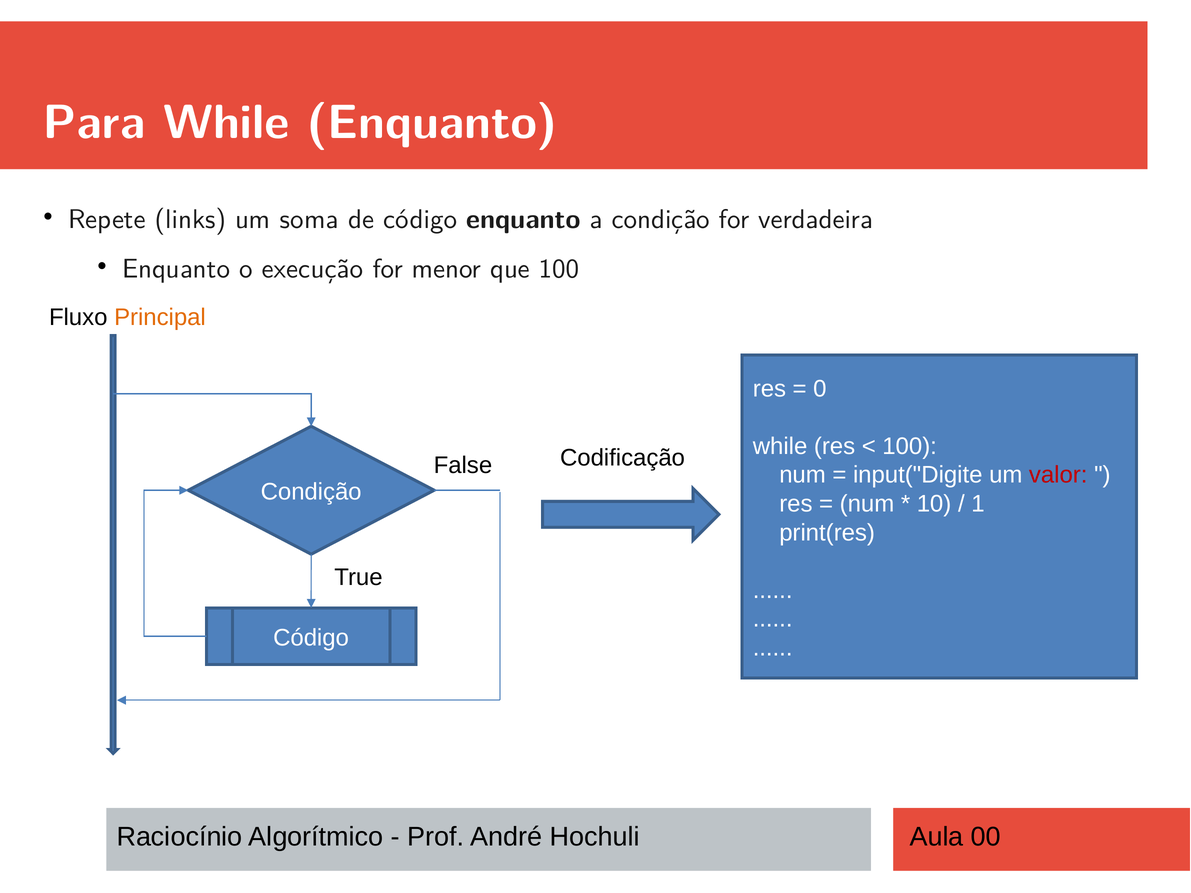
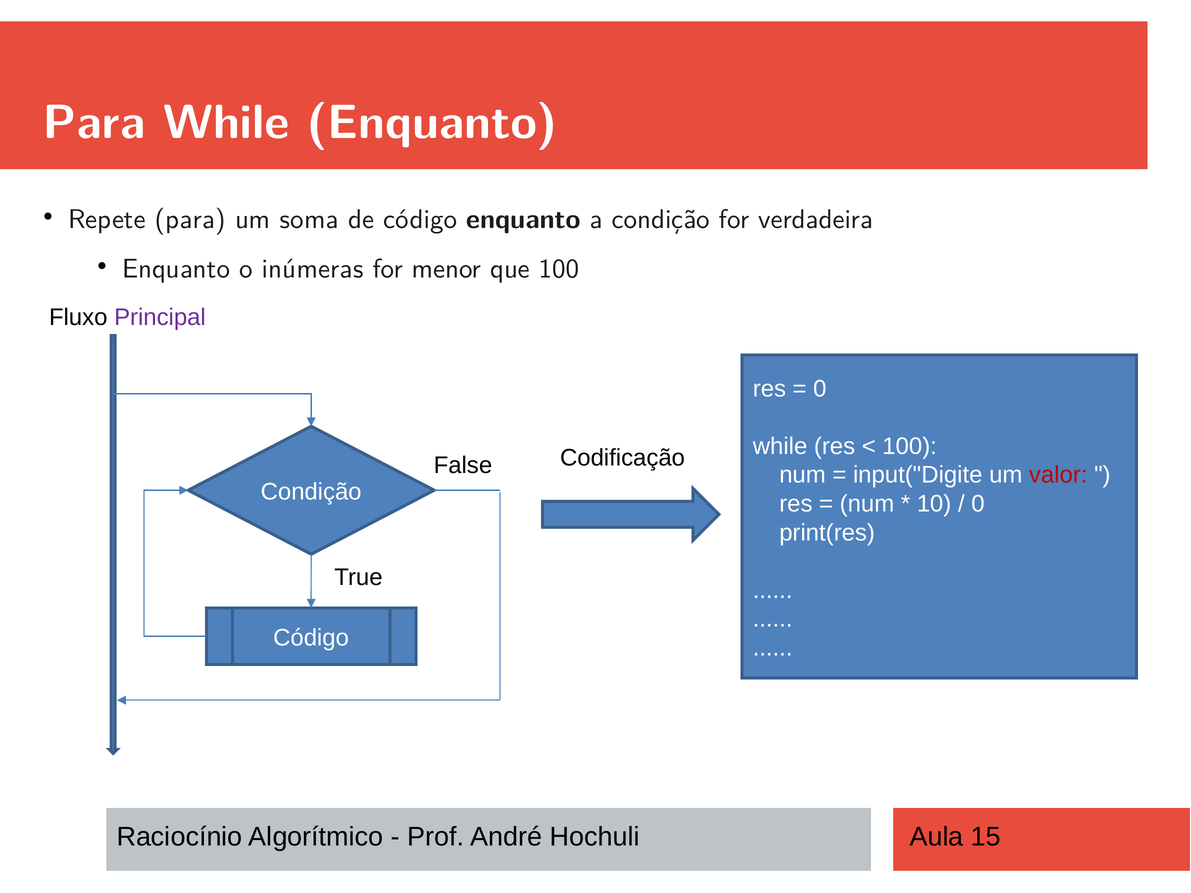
Repete links: links -> para (190, 220)
execução: execução -> inúmeras (312, 269)
Principal colour: orange -> purple (160, 317)
1: 1 -> 0 (978, 504)
00: 00 -> 15 (986, 837)
